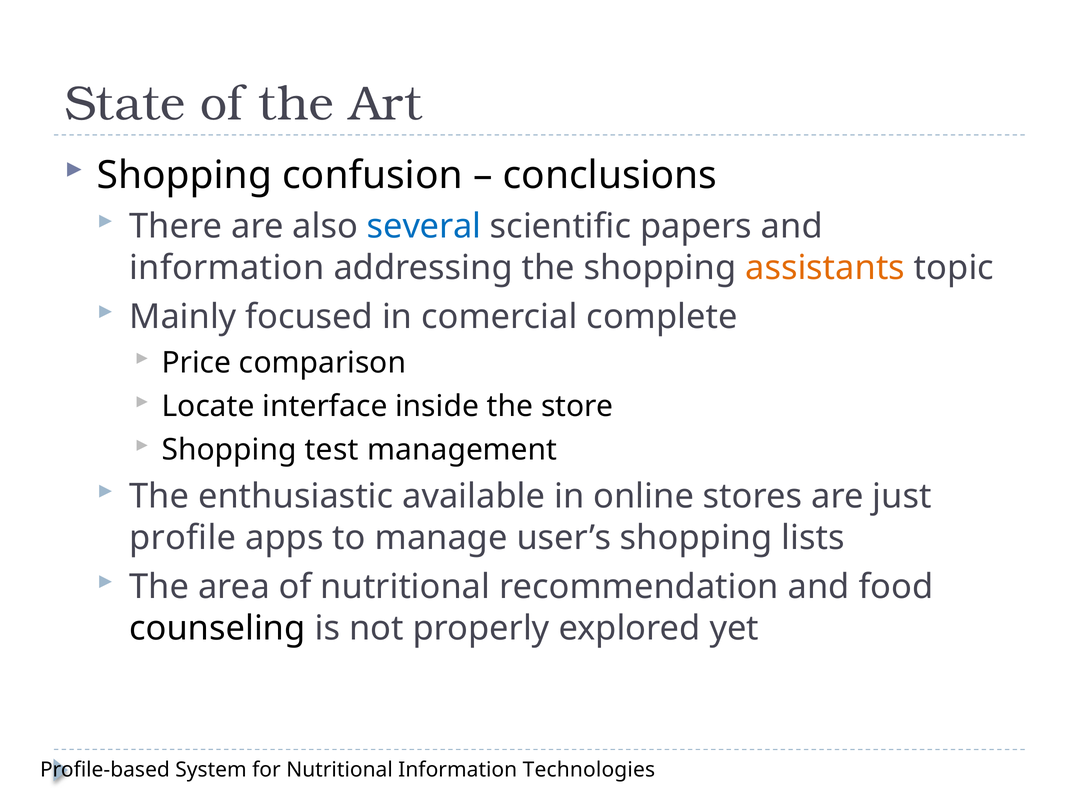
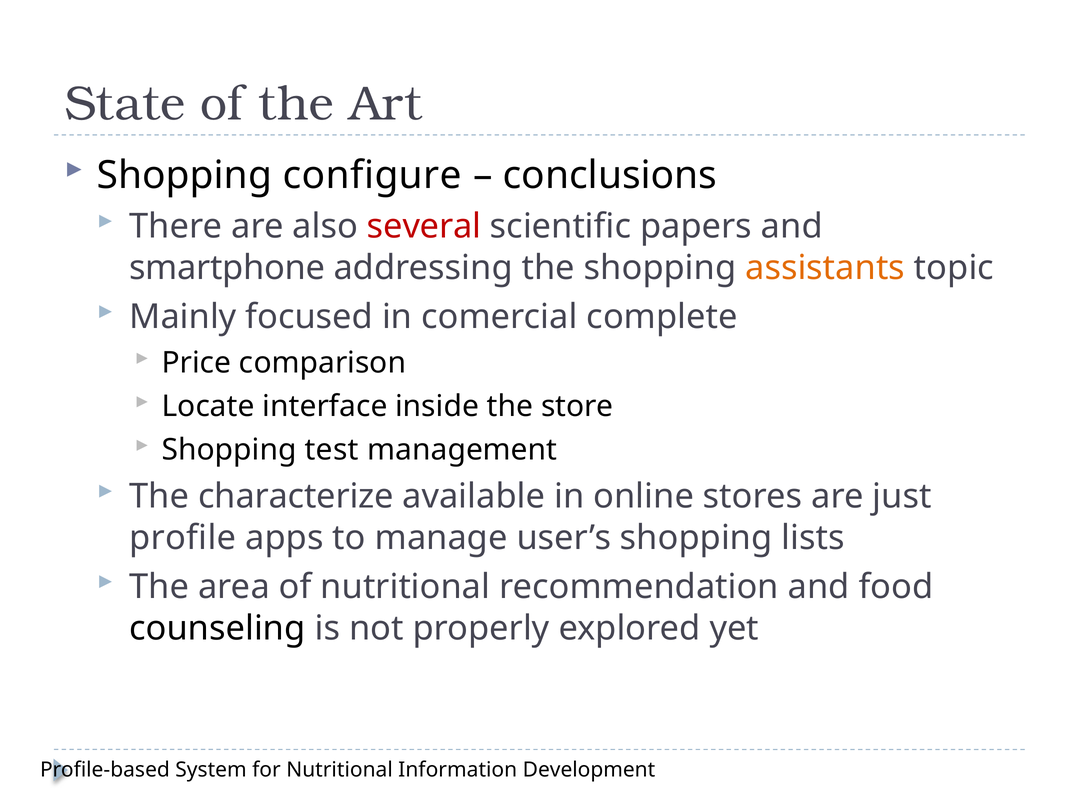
confusion: confusion -> configure (372, 175)
several colour: blue -> red (424, 227)
information: information -> smartphone (227, 268)
enthusiastic: enthusiastic -> characterize (296, 497)
Technologies: Technologies -> Development (589, 770)
